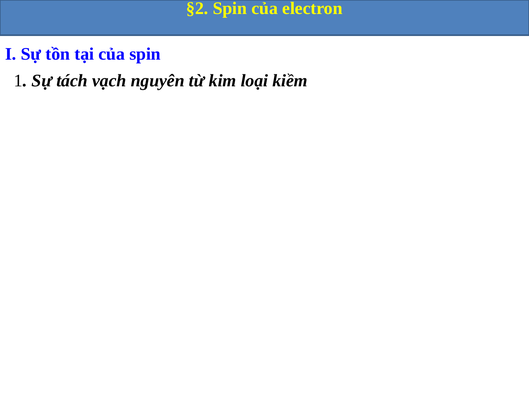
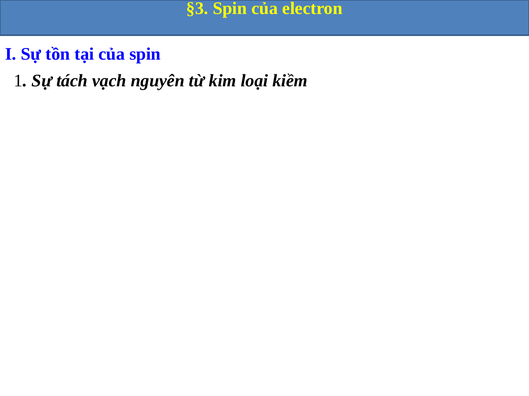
§2: §2 -> §3 (197, 8)
